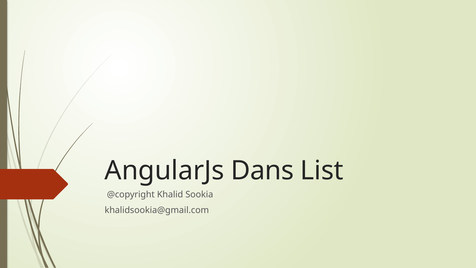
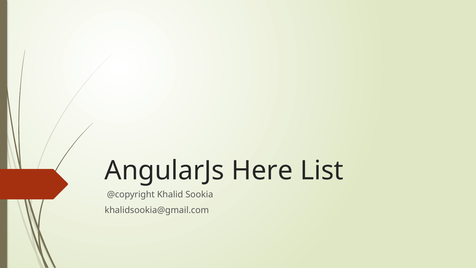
Dans: Dans -> Here (262, 171)
